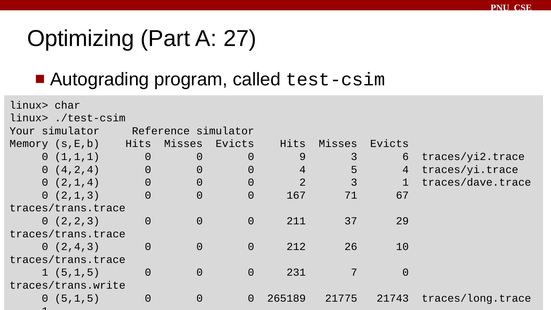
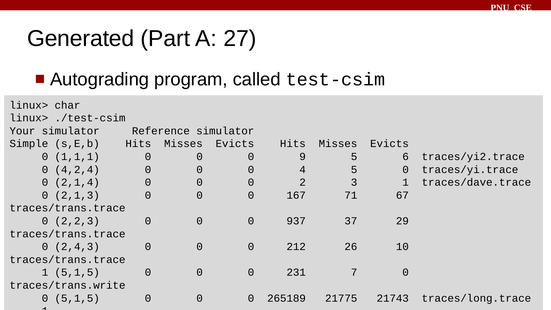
Optimizing: Optimizing -> Generated (81, 39)
Memory: Memory -> Simple (29, 144)
9 3: 3 -> 5 (354, 157)
5 4: 4 -> 0 (406, 169)
211: 211 -> 937 (296, 221)
